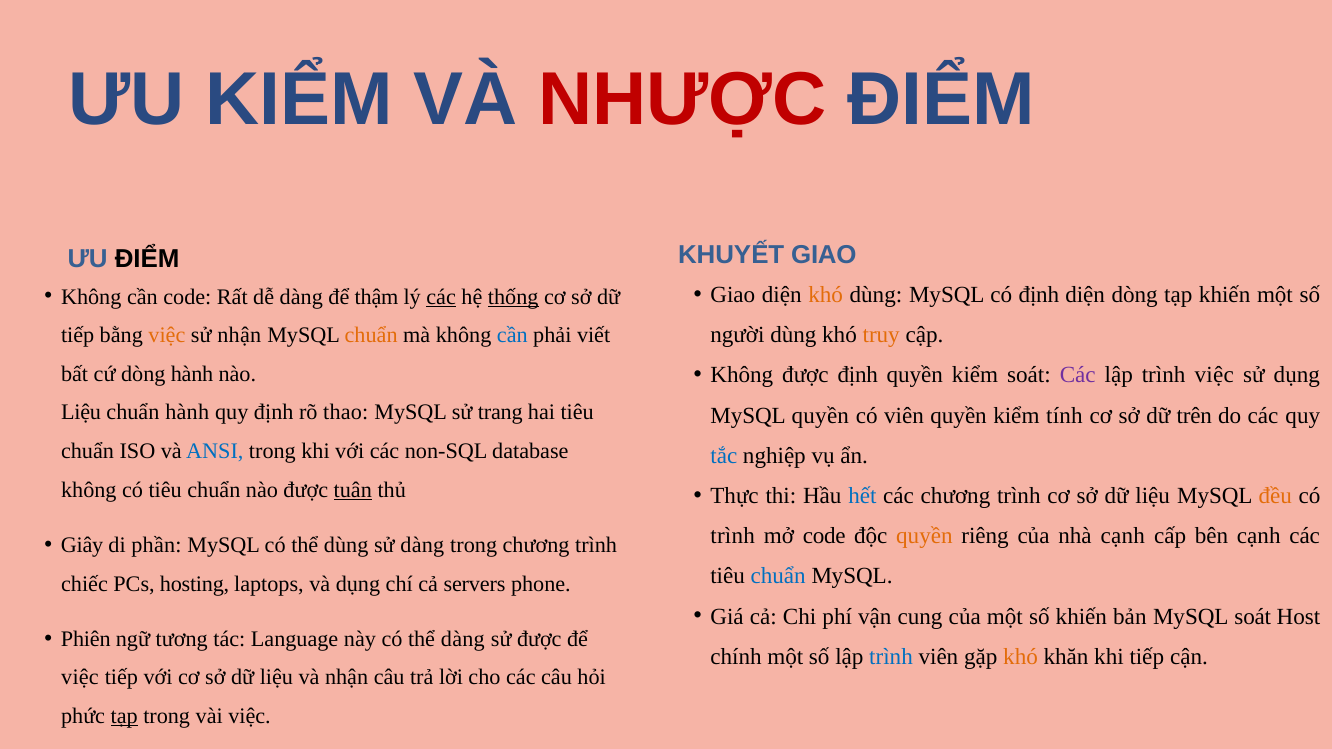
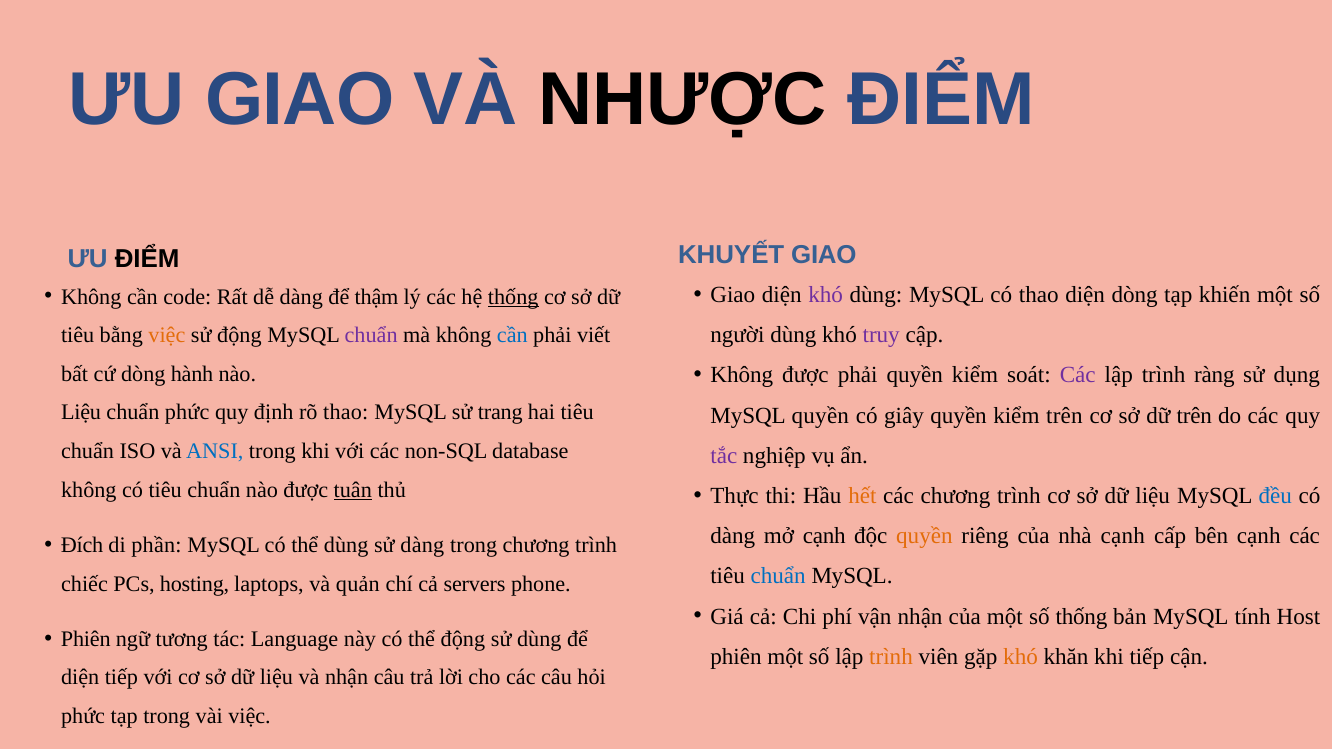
ƯU KIỂM: KIỂM -> GIAO (300, 100)
NHƯỢC colour: red -> black (683, 100)
khó colour: orange -> purple (826, 295)
có định: định -> thao (1039, 295)
các underline: present -> none (441, 297)
truy colour: orange -> purple (881, 335)
tiếp: tiếp -> tiêu (78, 336)
sử nhận: nhận -> động (239, 336)
chuẩn colour: orange -> purple (371, 336)
được định: định -> phải (858, 375)
trình việc: việc -> ràng (1214, 375)
chuẩn hành: hành -> phức (187, 413)
có viên: viên -> giây (904, 416)
kiểm tính: tính -> trên (1064, 416)
tắc colour: blue -> purple (724, 456)
hết colour: blue -> orange (862, 496)
đều colour: orange -> blue (1275, 496)
trình: trình -> dàng (733, 536)
mở code: code -> cạnh (824, 536)
Giây: Giây -> Đích (82, 545)
và dụng: dụng -> quản (358, 584)
vận cung: cung -> nhận (920, 617)
số khiến: khiến -> thống (1081, 617)
MySQL soát: soát -> tính (1253, 617)
thể dàng: dàng -> động (463, 639)
sử được: được -> dùng (539, 639)
chính: chính -> phiên (736, 657)
trình colour: blue -> orange (891, 657)
việc: việc -> diện (80, 678)
tạp underline: present -> none (124, 716)
